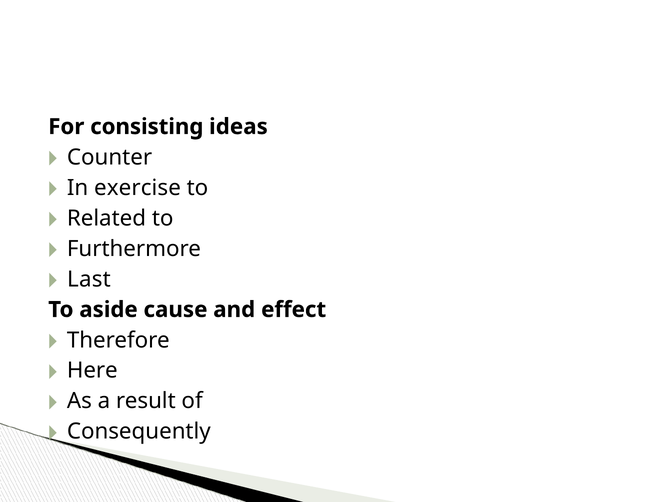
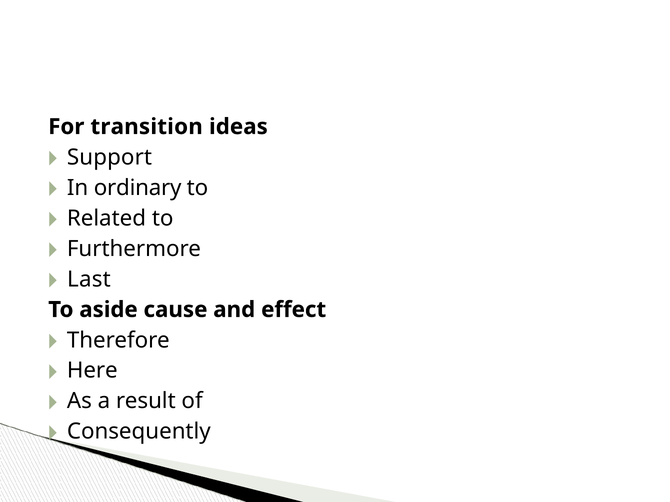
consisting: consisting -> transition (147, 127)
Counter: Counter -> Support (110, 157)
exercise: exercise -> ordinary (138, 188)
